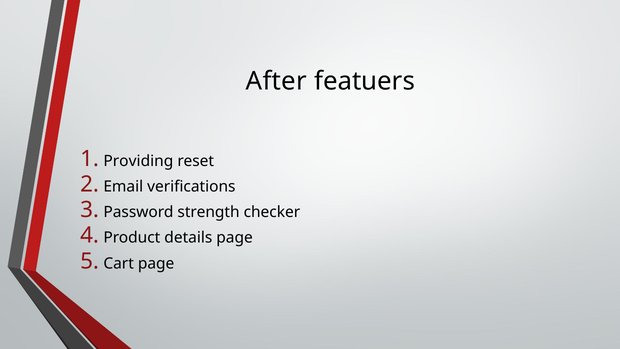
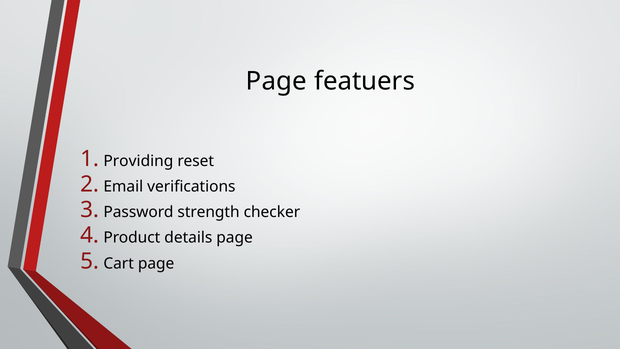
After: After -> Page (276, 81)
